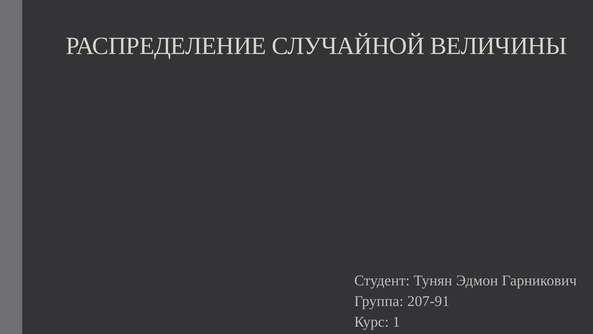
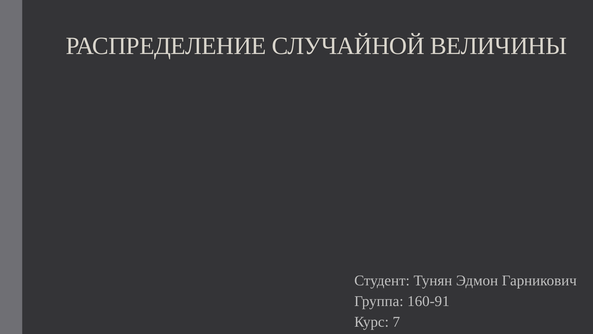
207-91: 207-91 -> 160-91 (428, 301)
1: 1 -> 7 (396, 322)
